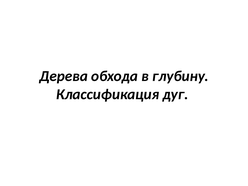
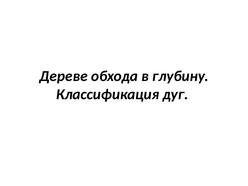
Дерева: Дерева -> Дереве (64, 76)
